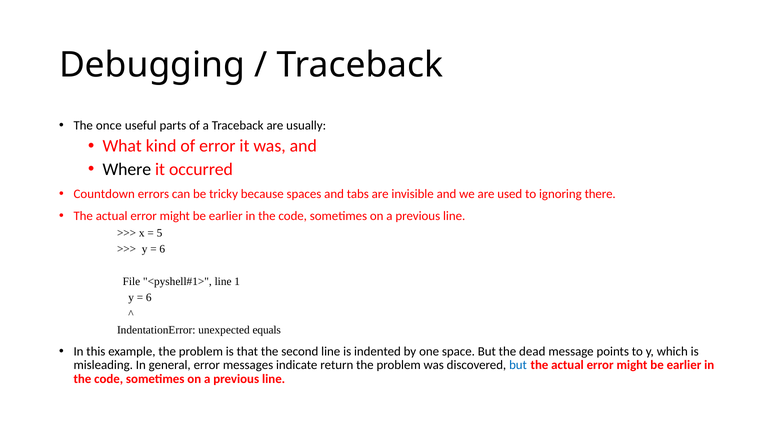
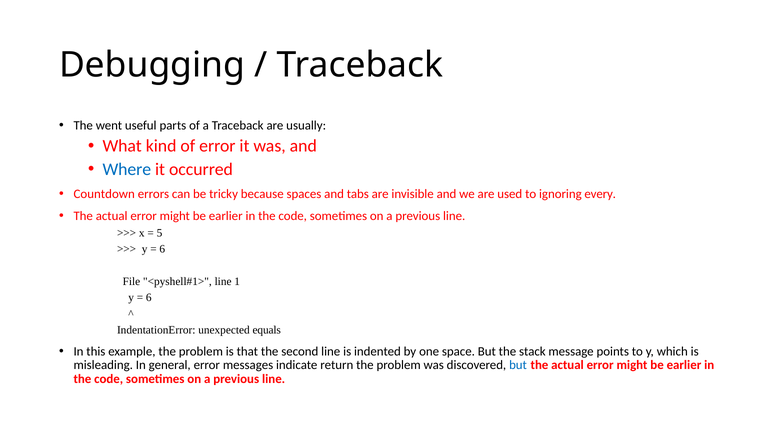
once: once -> went (109, 126)
Where colour: black -> blue (127, 169)
there: there -> every (600, 194)
dead: dead -> stack (532, 352)
